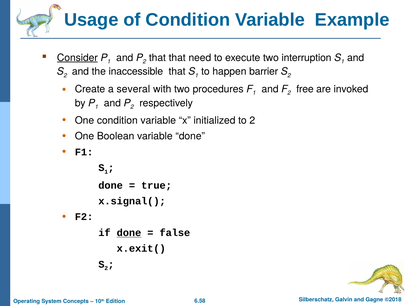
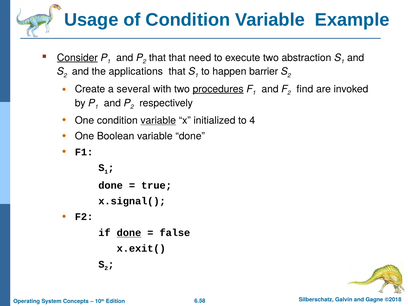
interruption: interruption -> abstraction (306, 58)
inaccessible: inaccessible -> applications (136, 72)
procedures underline: none -> present (218, 89)
free: free -> find (305, 89)
variable underline: none -> present (158, 120)
to 2: 2 -> 4 (252, 120)
